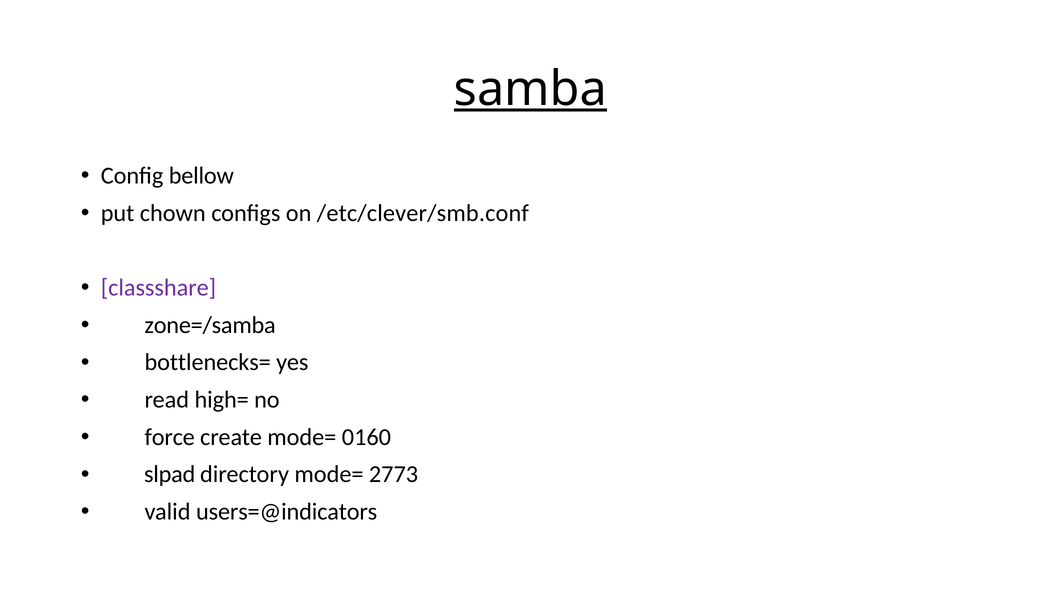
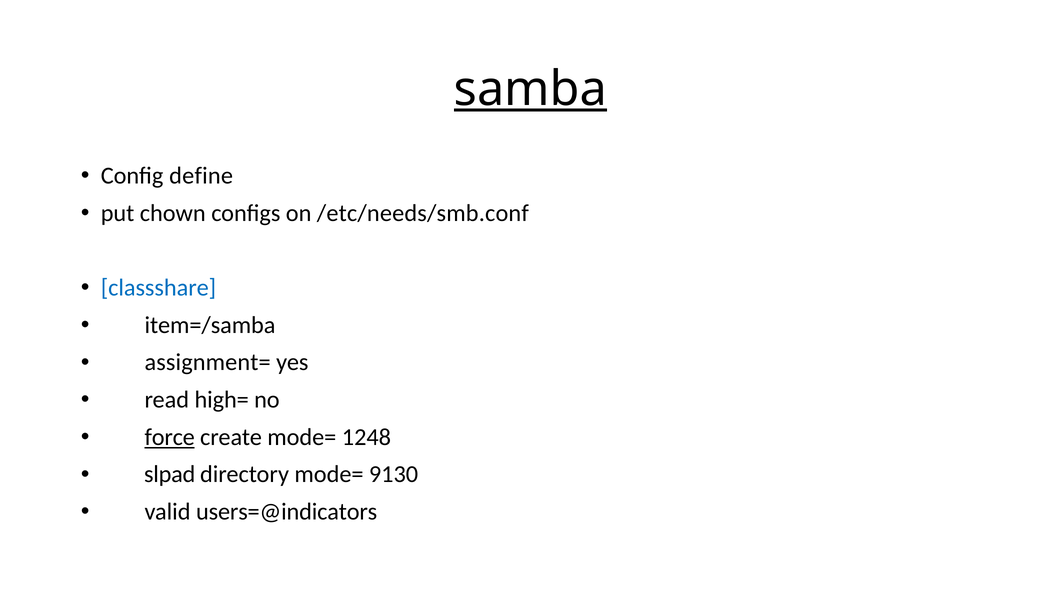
bellow: bellow -> define (201, 176)
/etc/clever/smb.conf: /etc/clever/smb.conf -> /etc/needs/smb.conf (423, 213)
classshare colour: purple -> blue (158, 288)
zone=/samba: zone=/samba -> item=/samba (210, 325)
bottlenecks=: bottlenecks= -> assignment= (208, 362)
force underline: none -> present (170, 437)
0160: 0160 -> 1248 (366, 437)
2773: 2773 -> 9130 (394, 474)
